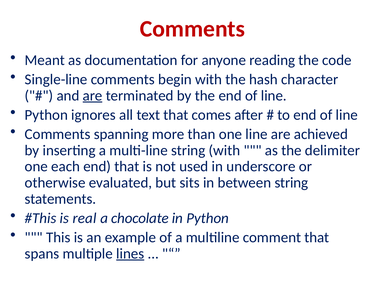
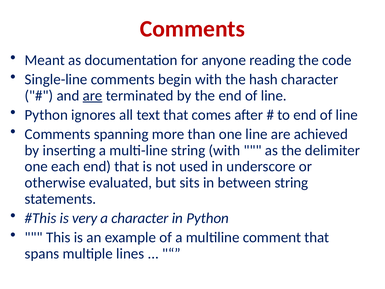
real: real -> very (85, 218)
a chocolate: chocolate -> character (140, 218)
lines underline: present -> none (130, 253)
